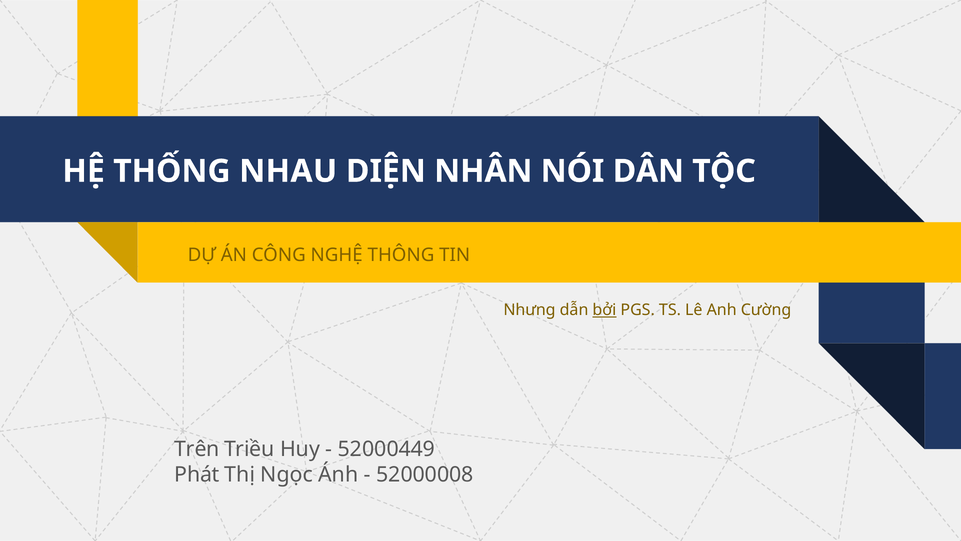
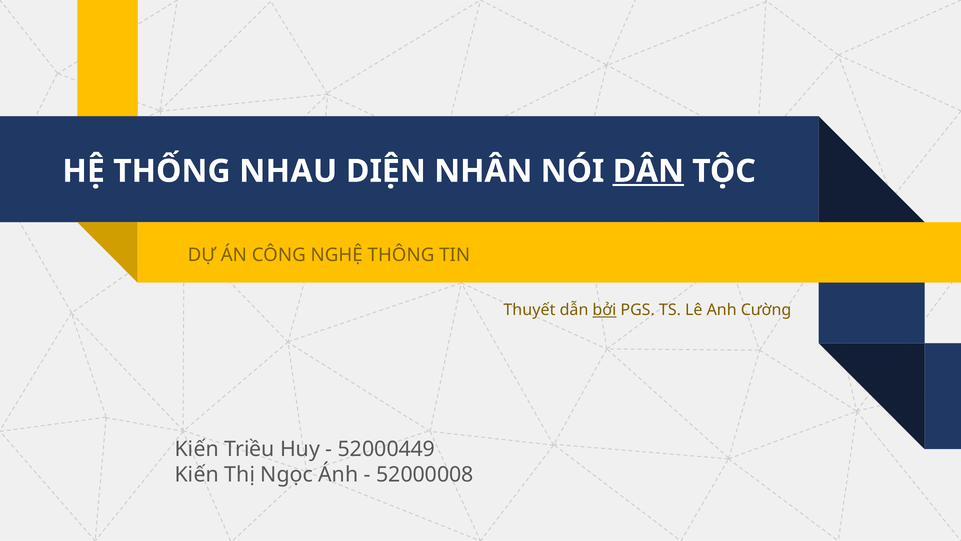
DÂN underline: none -> present (648, 171)
Nhưng: Nhưng -> Thuyết (529, 310)
Trên: Trên -> Kiến (197, 449)
Phát: Phát -> Kiến (197, 474)
